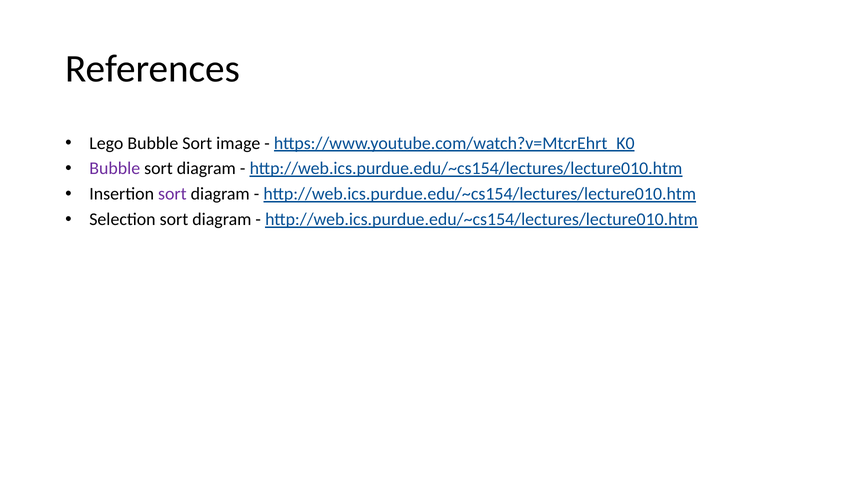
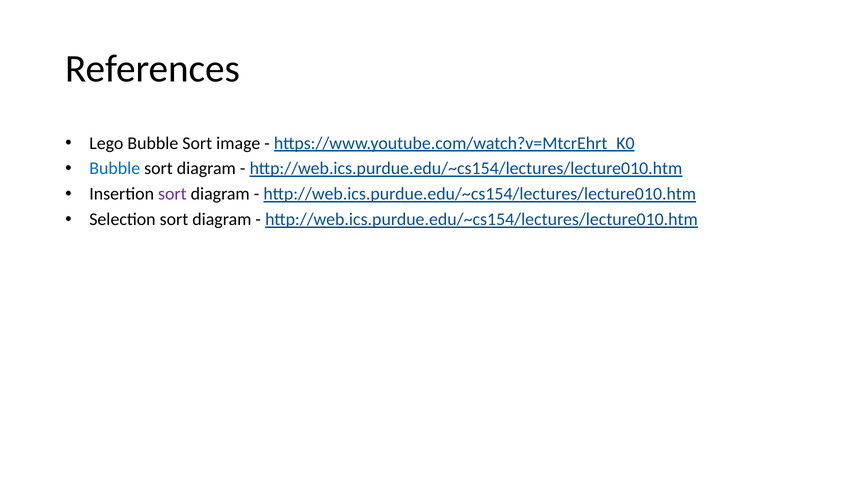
Bubble colour: purple -> blue (115, 168)
